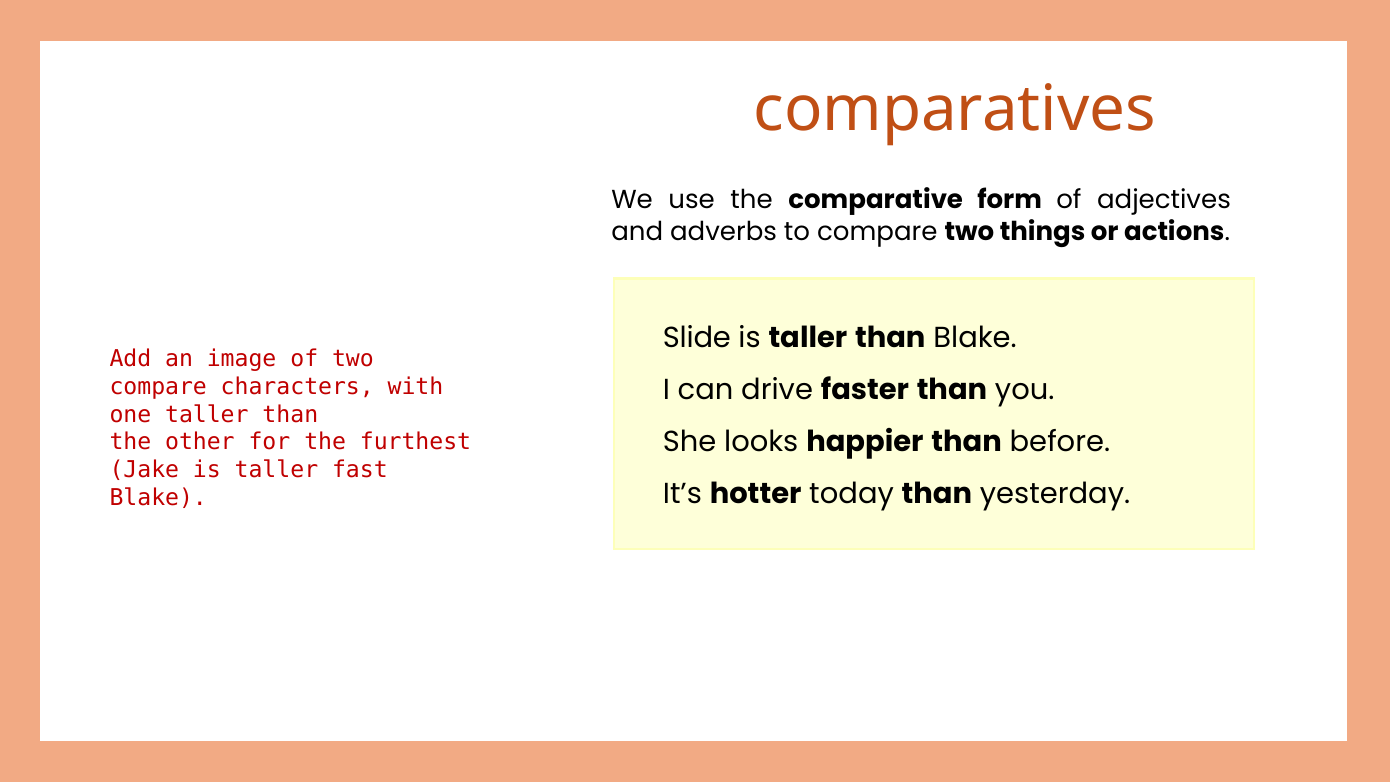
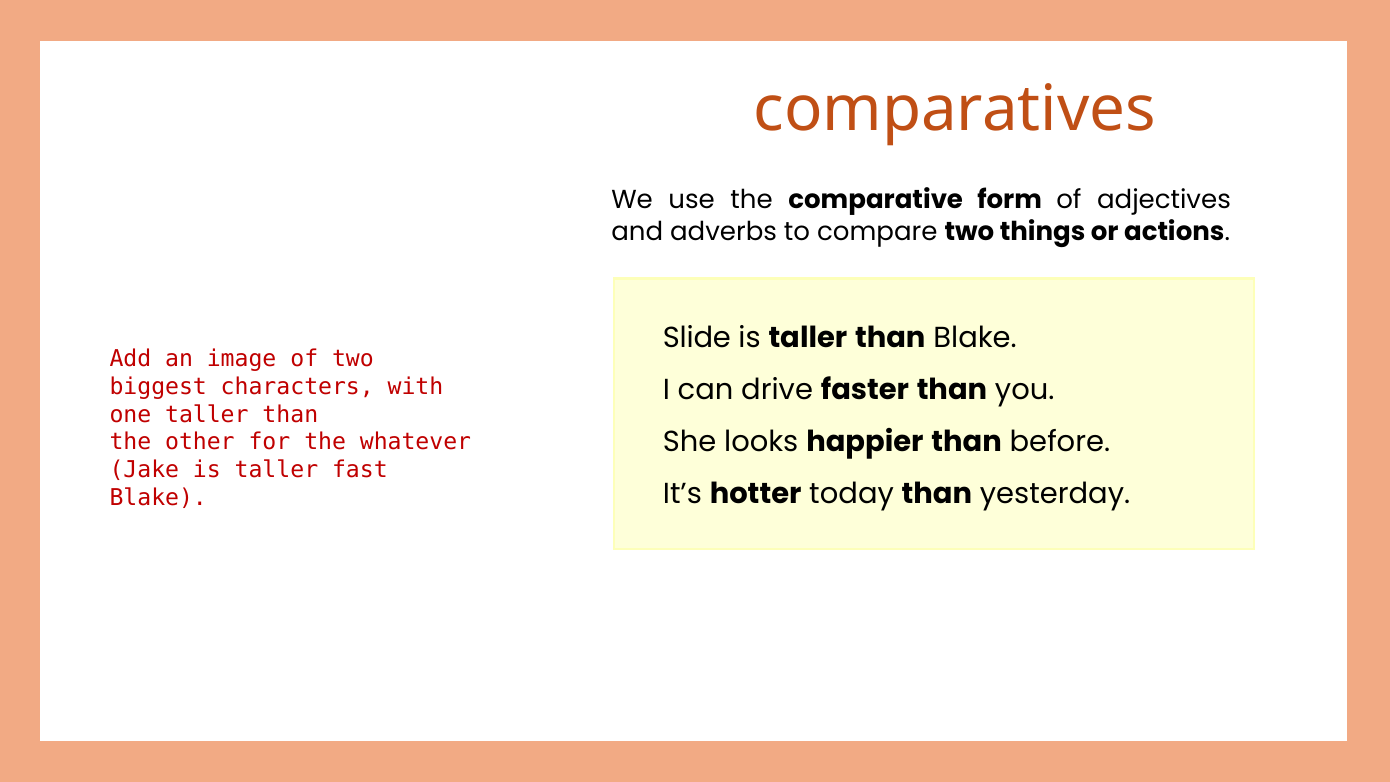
compare: compare -> biggest (158, 387)
furthest: furthest -> whatever (415, 442)
